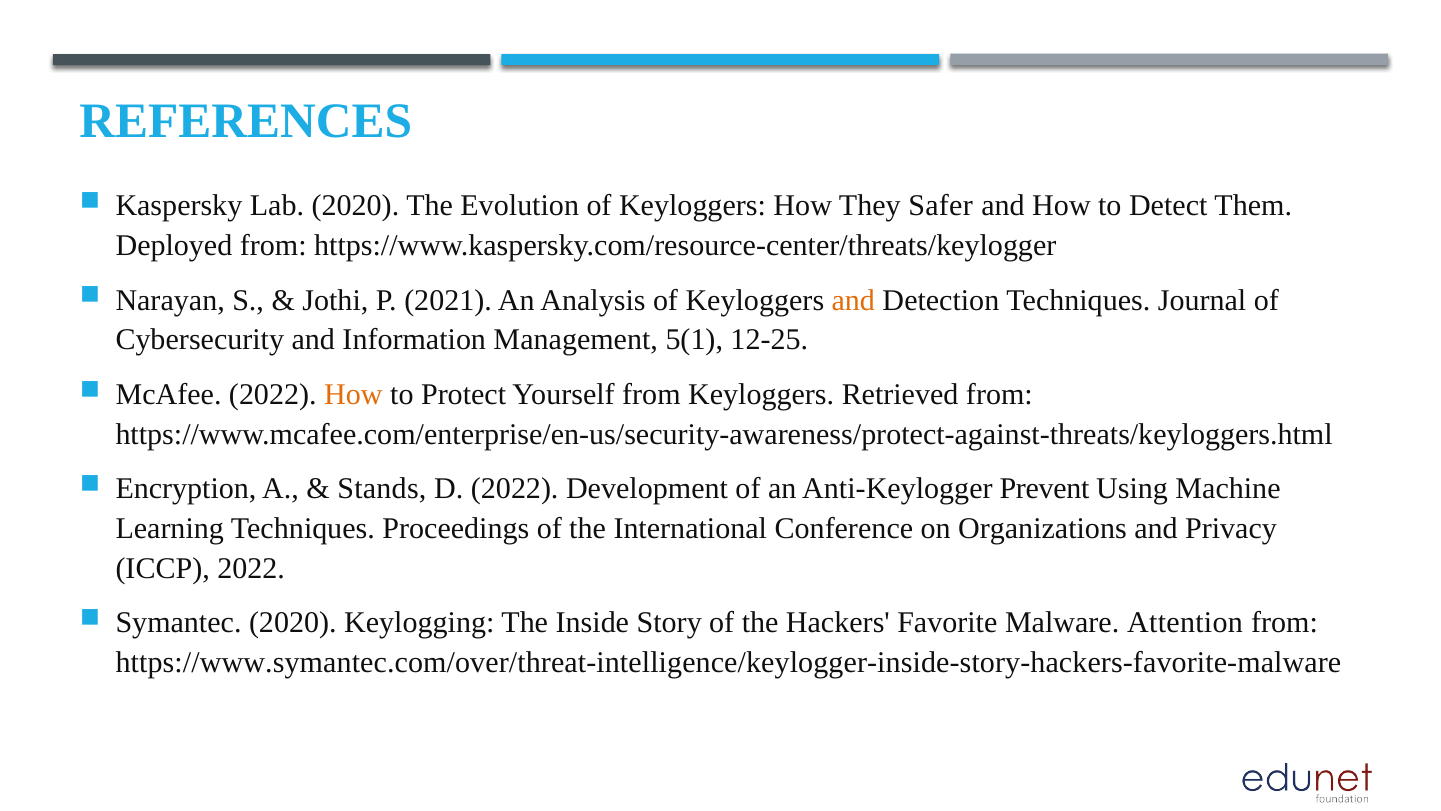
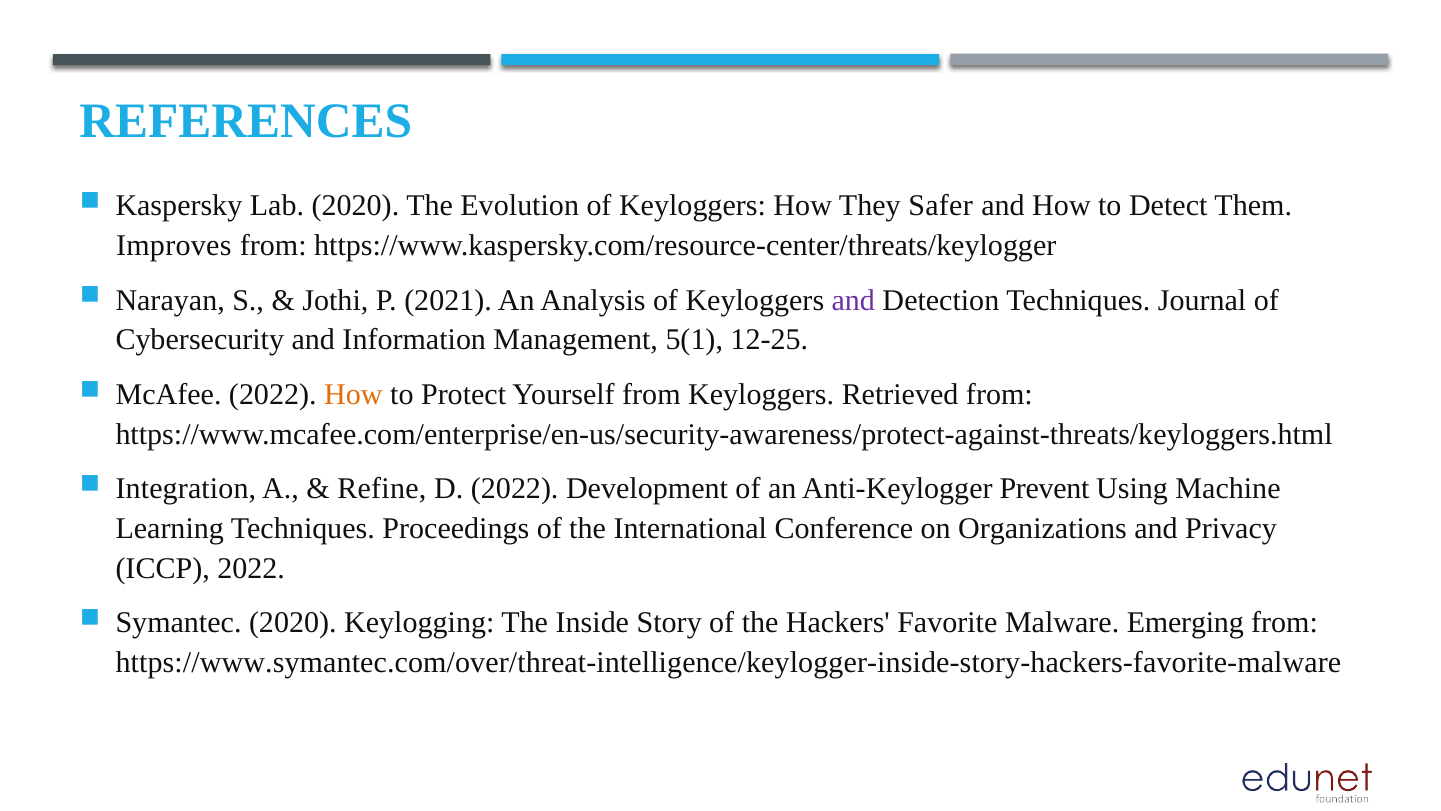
Deployed: Deployed -> Improves (174, 245)
and colour: orange -> purple (853, 300)
Encryption: Encryption -> Integration (186, 489)
Stands: Stands -> Refine (382, 489)
Attention: Attention -> Emerging (1185, 623)
